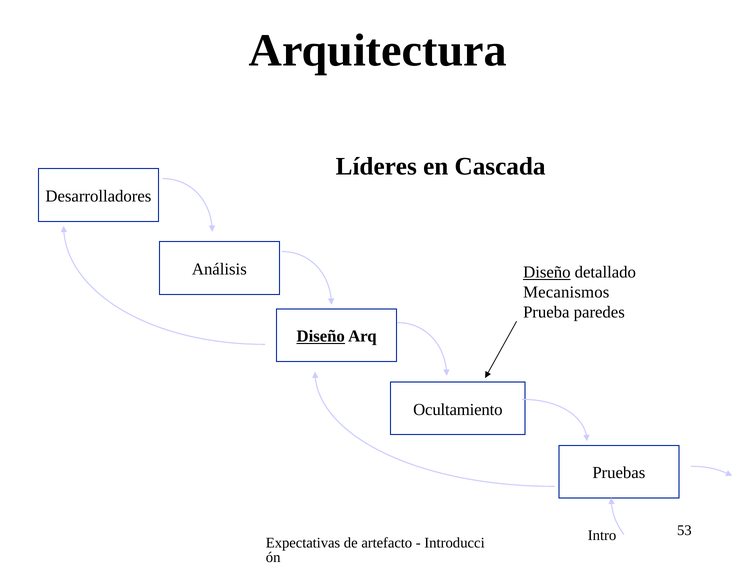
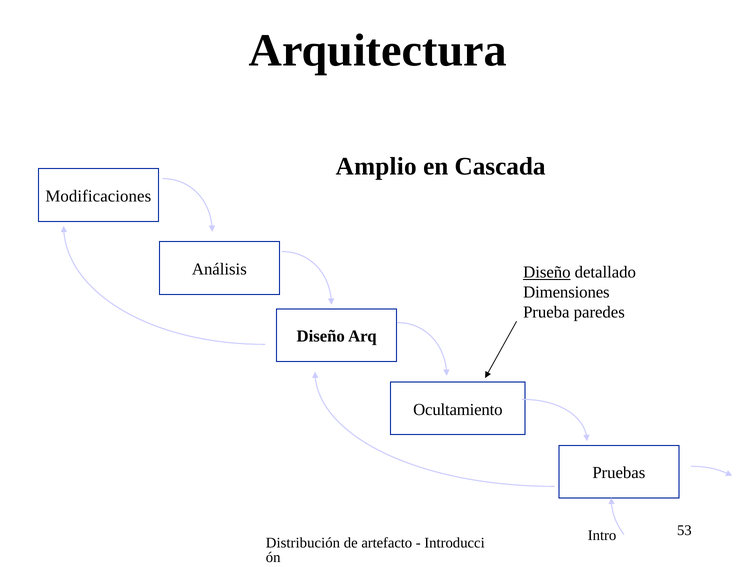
Líderes: Líderes -> Amplio (376, 166)
Desarrolladores: Desarrolladores -> Modificaciones (98, 196)
Mecanismos: Mecanismos -> Dimensiones (566, 292)
Diseño underline: present -> none (321, 336)
Expectativas: Expectativas -> Distribución (303, 543)
